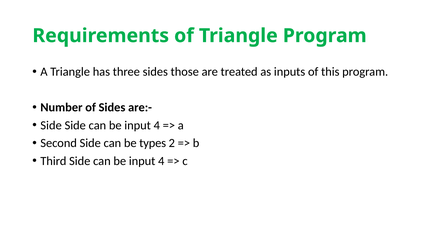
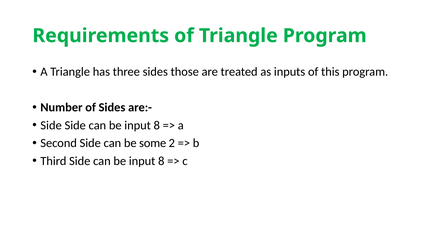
4: 4 -> 8 (157, 125)
types: types -> some (153, 143)
4: 4 -> 8 (161, 161)
